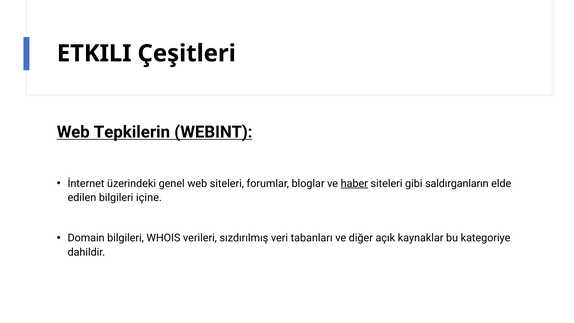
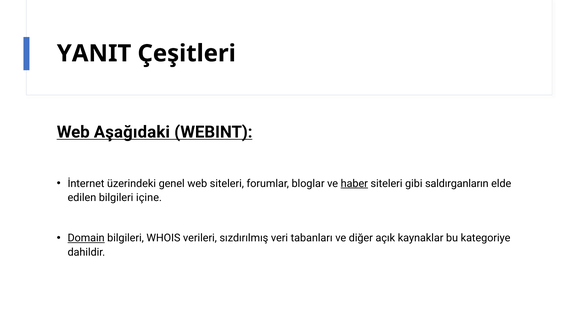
ETKILI: ETKILI -> YANIT (94, 53)
Tepkilerin: Tepkilerin -> Aşağıdaki (132, 132)
Domain underline: none -> present (86, 238)
